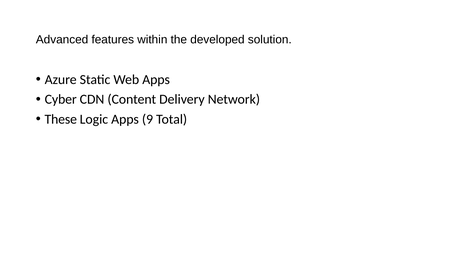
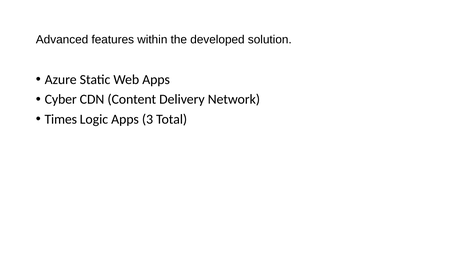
These: These -> Times (61, 119)
9: 9 -> 3 (147, 119)
